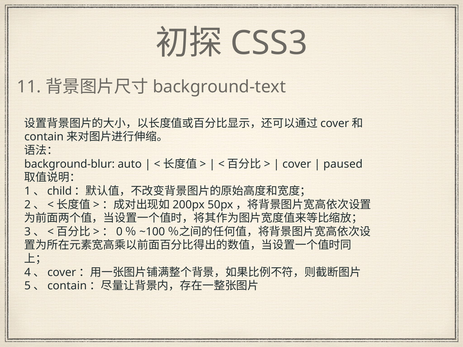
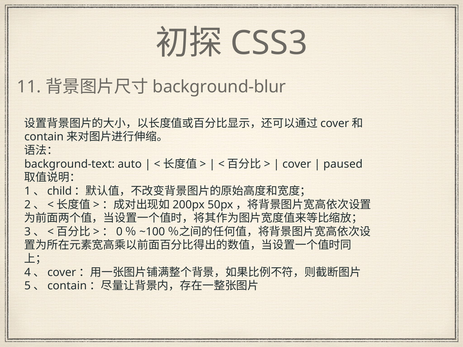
background-text: background-text -> background-blur (219, 87)
background-blur: background-blur -> background-text (69, 164)
